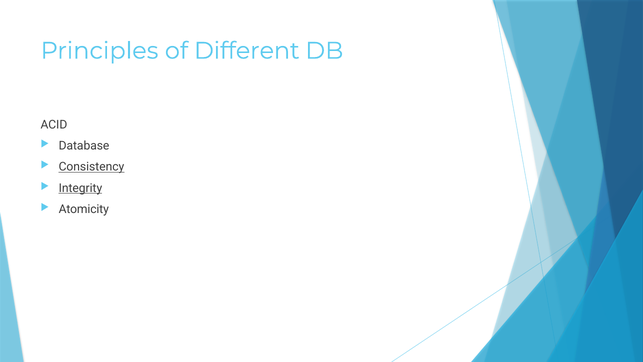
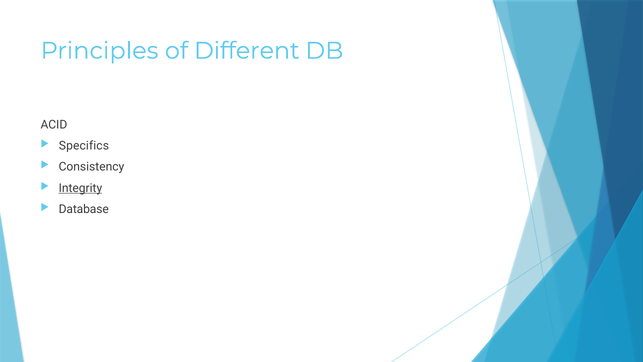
Database: Database -> Specifics (84, 146)
Consistency underline: present -> none (91, 167)
Atomicity: Atomicity -> Database (84, 209)
